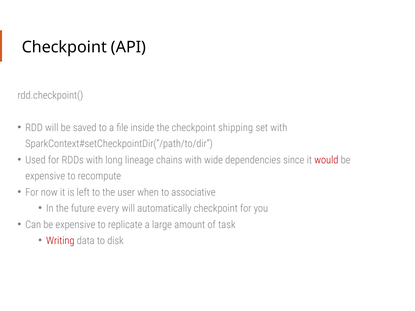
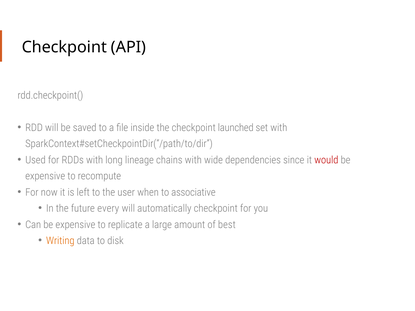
shipping: shipping -> launched (236, 128)
task: task -> best (227, 225)
Writing colour: red -> orange (60, 241)
